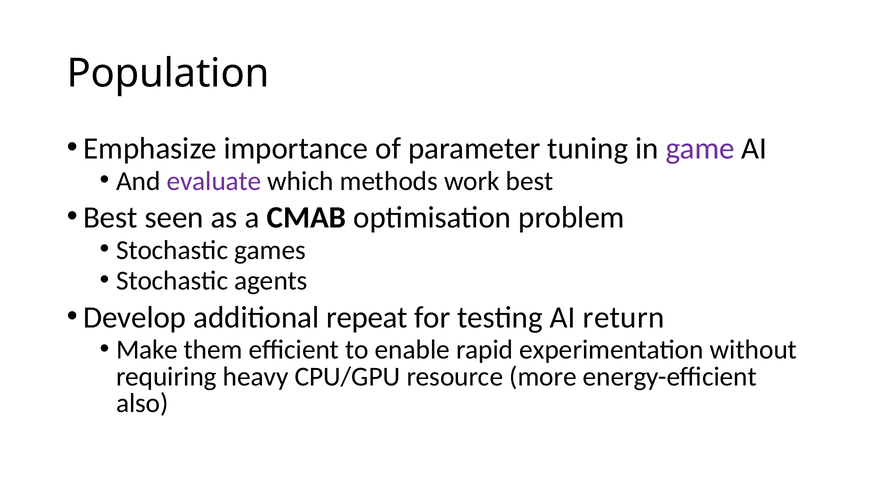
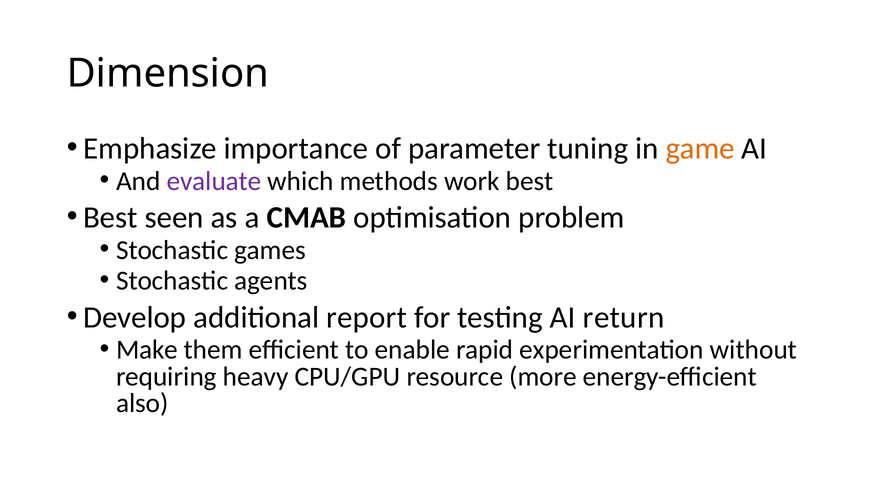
Population: Population -> Dimension (168, 74)
game colour: purple -> orange (700, 148)
repeat: repeat -> report (367, 317)
